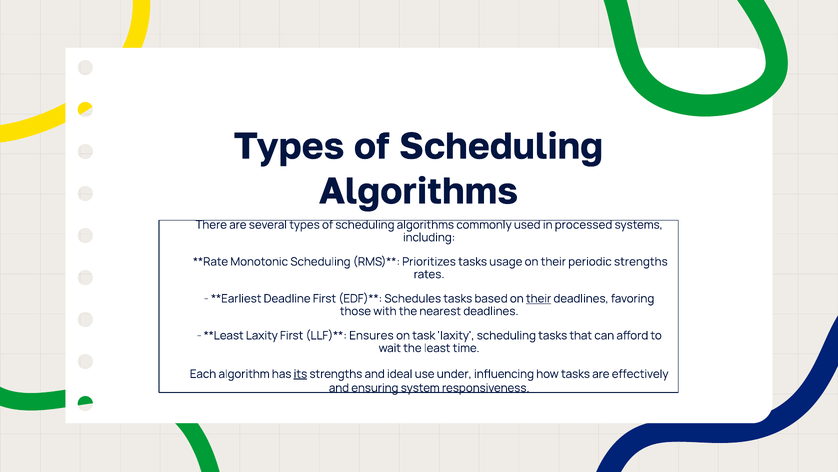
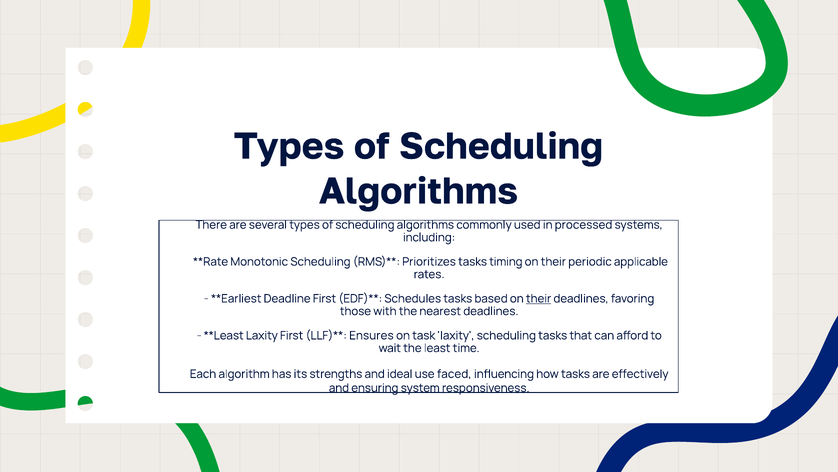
usage: usage -> timing (506, 261)
periodic strengths: strengths -> applicable (641, 261)
its underline: present -> none (300, 374)
under: under -> faced (454, 374)
